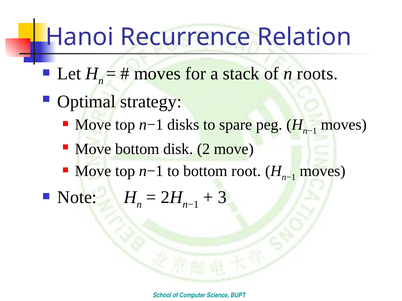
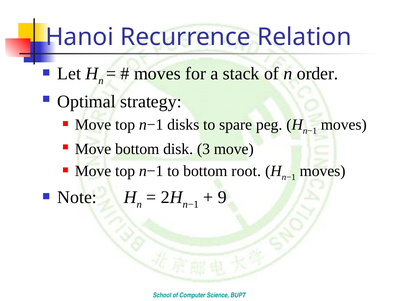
roots: roots -> order (318, 74)
2: 2 -> 3 (203, 149)
3: 3 -> 9 (222, 198)
